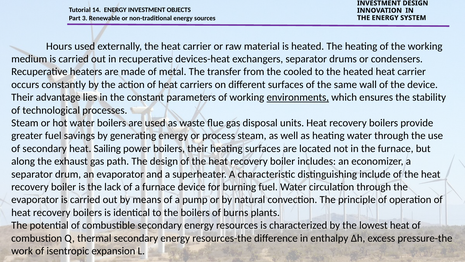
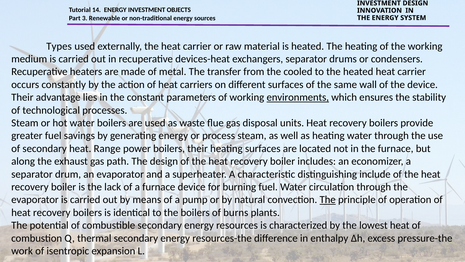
Hours: Hours -> Types (59, 46)
Sailing: Sailing -> Range (107, 148)
The underline: none -> present (328, 199)
